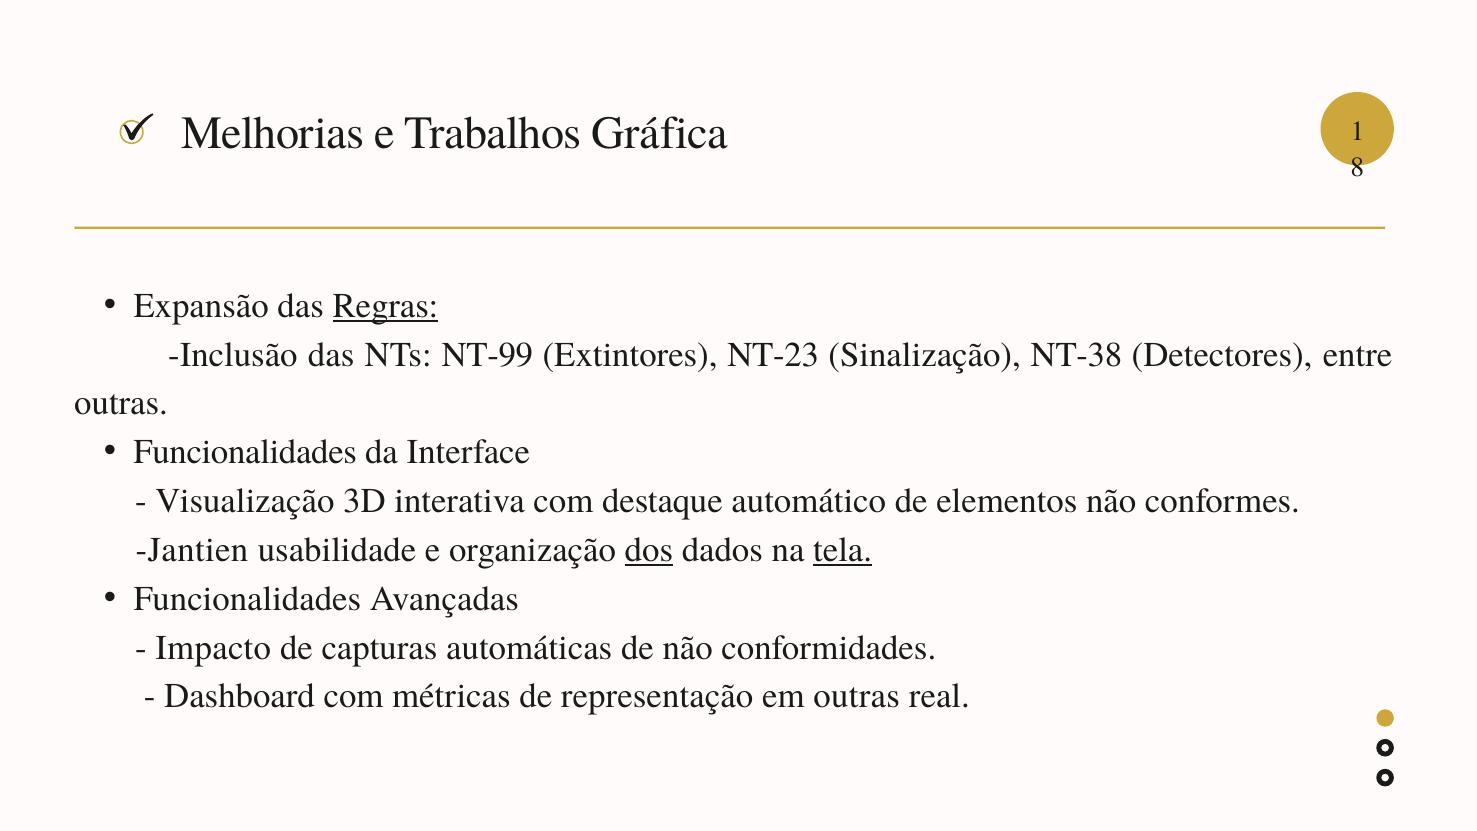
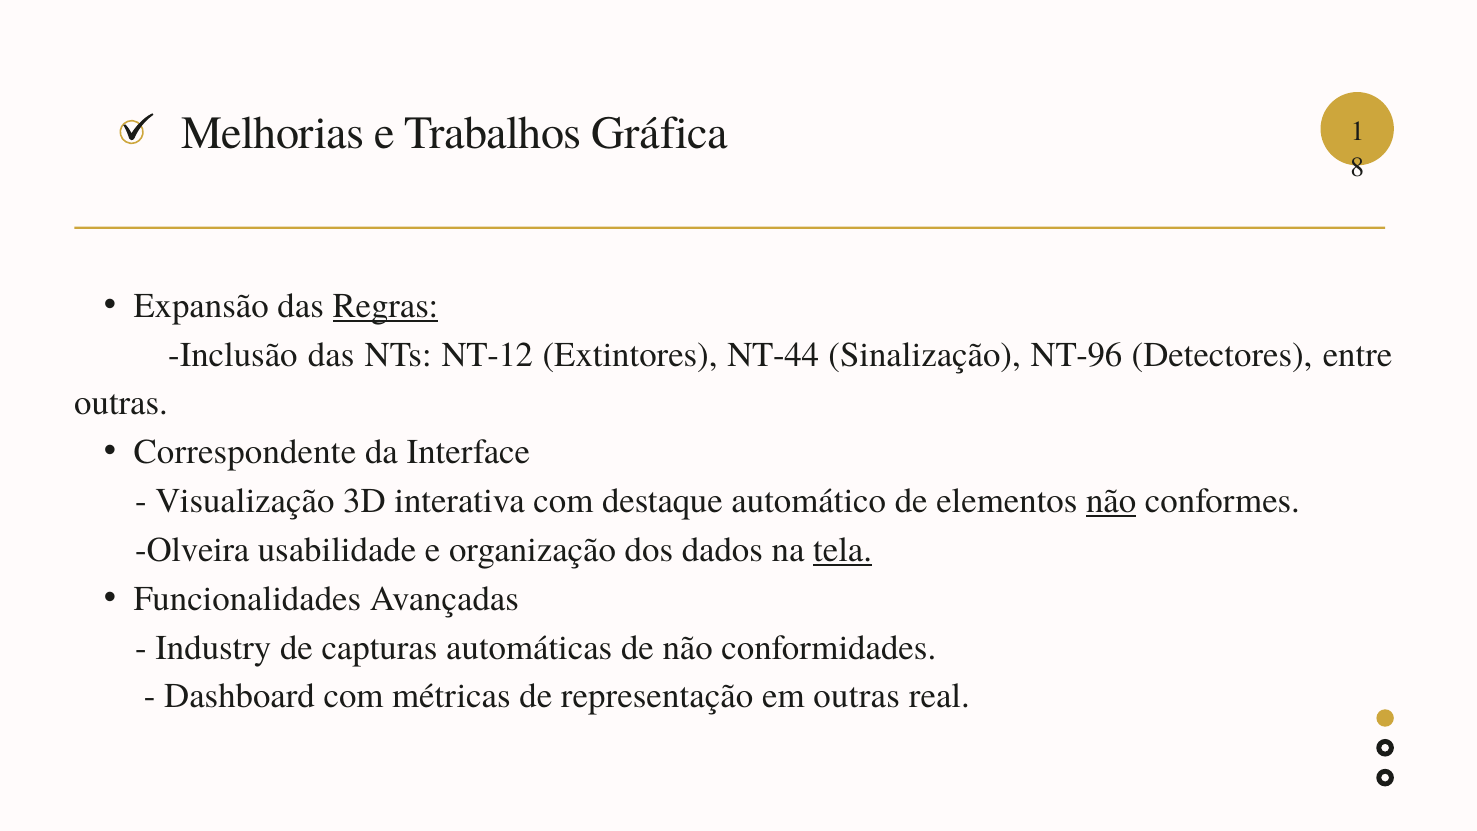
NT-99: NT-99 -> NT-12 (487, 354)
NT-23: NT-23 -> NT-44 (773, 354)
NT-38: NT-38 -> NT-96 (1076, 354)
Funcionalidades: Funcionalidades -> Correspondente (245, 452)
não underline: none -> present (1111, 501)
Jantien: Jantien -> Olveira (192, 550)
dos underline: present -> none (649, 550)
Impacto: Impacto -> Industry (213, 647)
